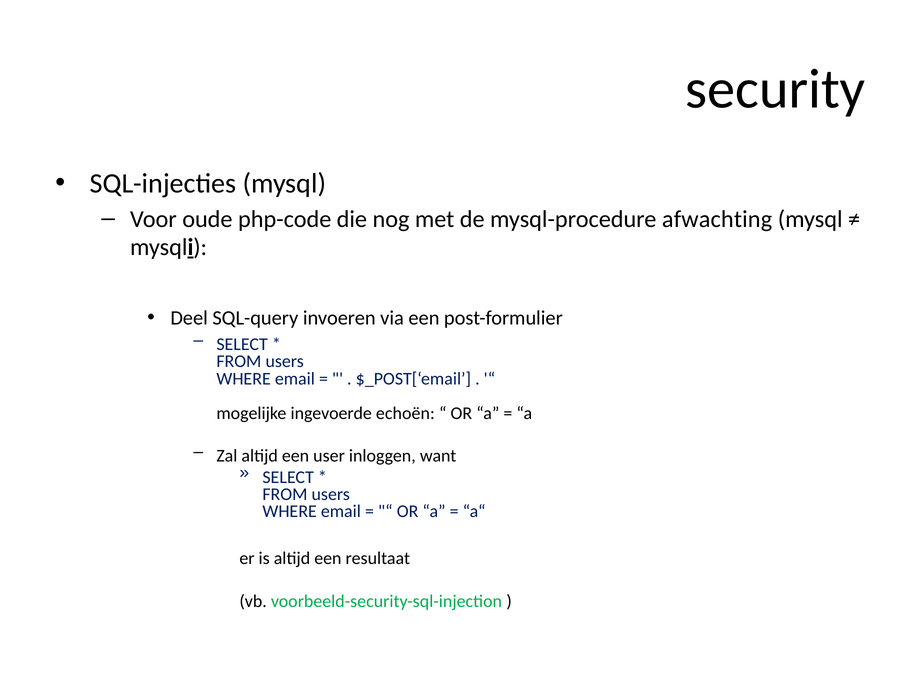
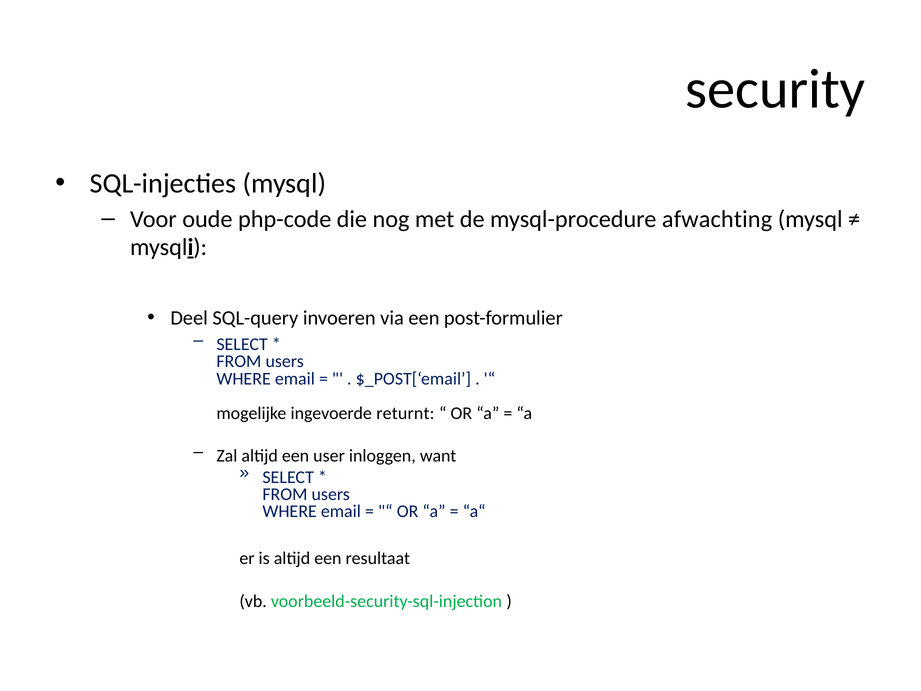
echoën: echoën -> returnt (405, 413)
